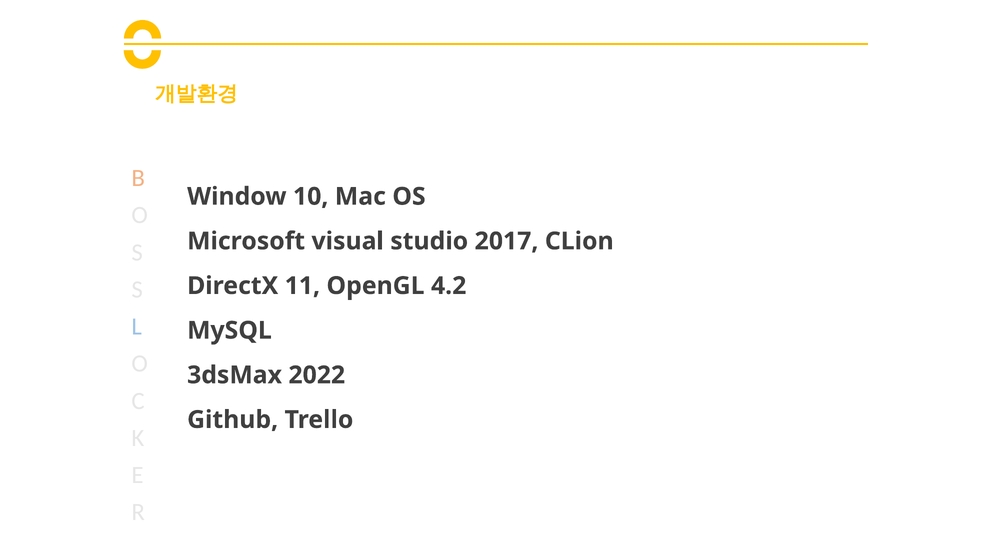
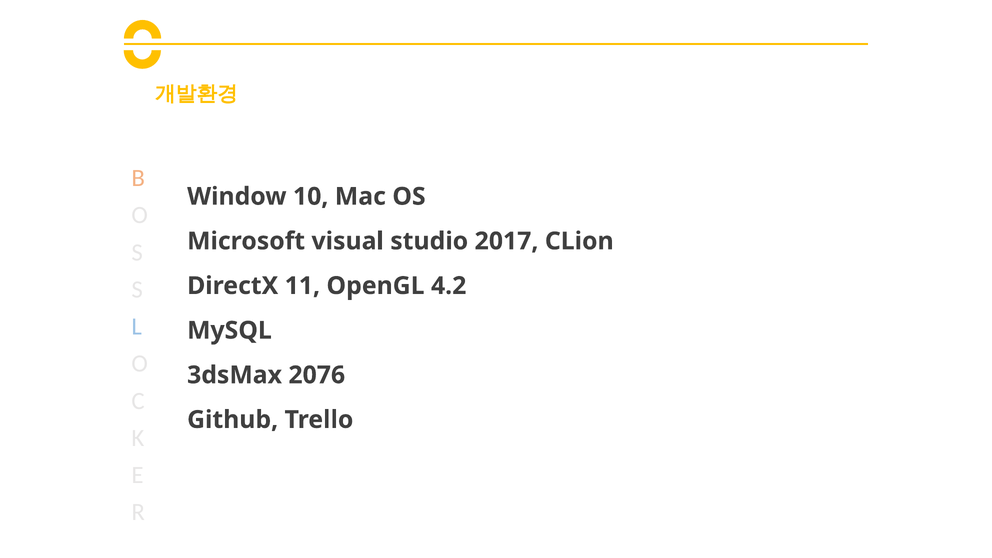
2022: 2022 -> 2076 (317, 375)
